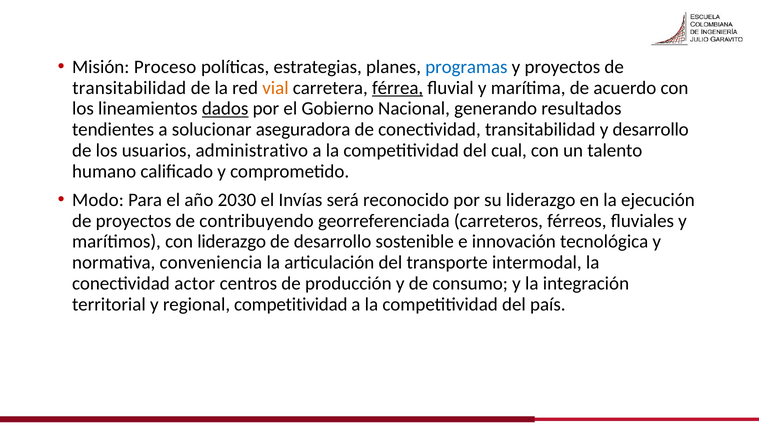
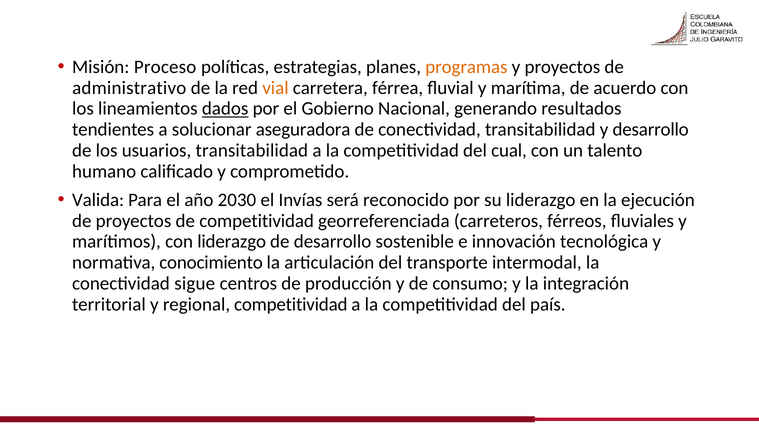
programas colour: blue -> orange (466, 67)
transitabilidad: transitabilidad -> administrativo (129, 88)
férrea underline: present -> none (398, 88)
usuarios administrativo: administrativo -> transitabilidad (252, 150)
Modo: Modo -> Valida (98, 200)
de contribuyendo: contribuyendo -> competitividad (257, 221)
conveniencia: conveniencia -> conocimiento (211, 263)
actor: actor -> sigue (195, 283)
